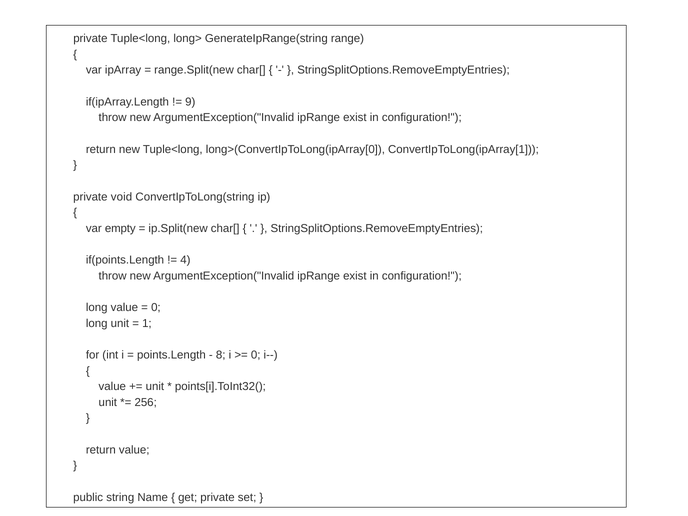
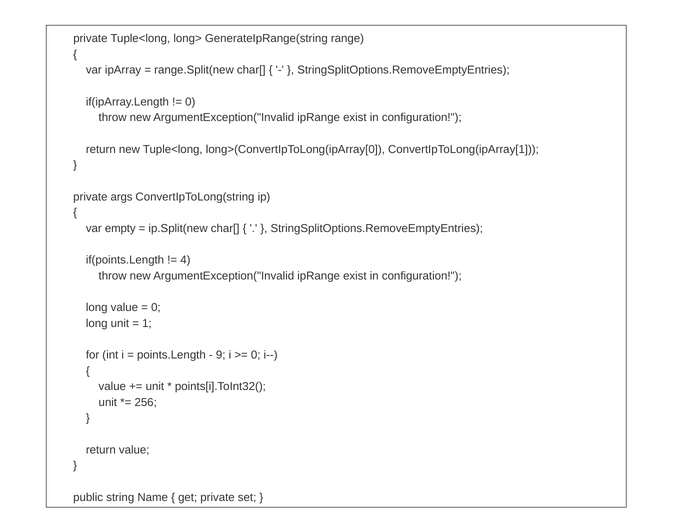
9: 9 -> 0 (190, 102)
void: void -> args (122, 197)
8: 8 -> 9 (221, 355)
